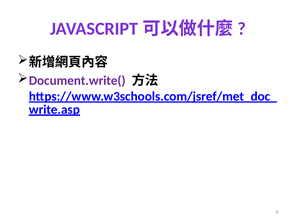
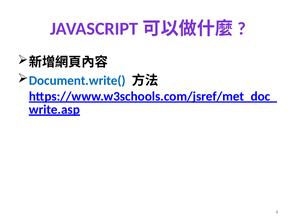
Document.write( colour: purple -> blue (77, 81)
